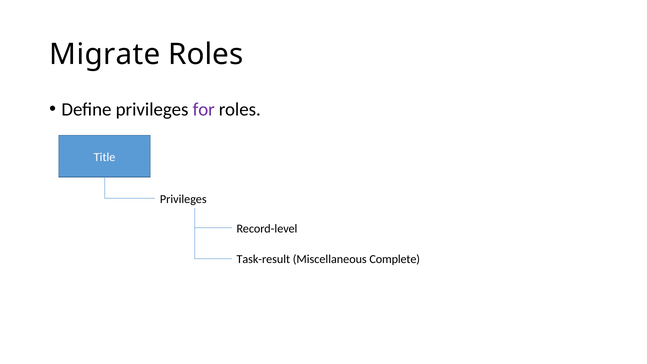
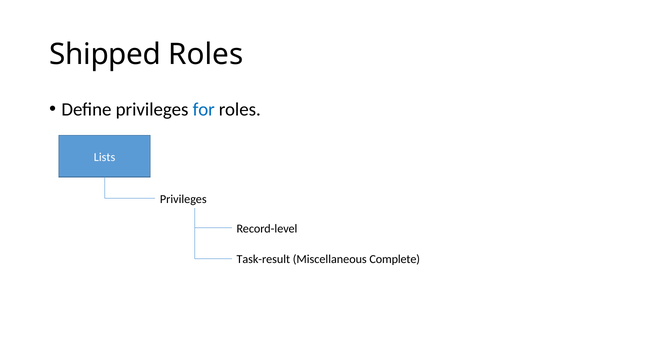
Migrate: Migrate -> Shipped (105, 54)
for colour: purple -> blue (204, 109)
Title: Title -> Lists (105, 157)
